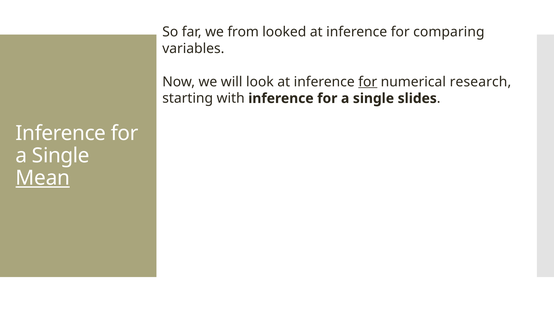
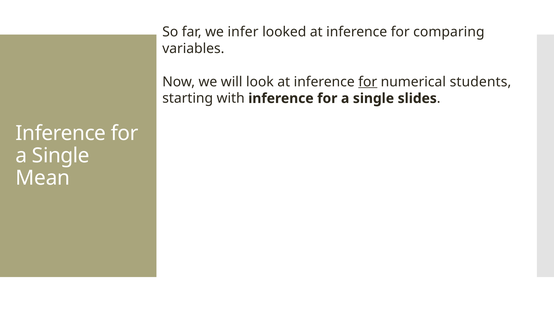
from: from -> infer (243, 32)
research: research -> students (480, 82)
Mean underline: present -> none (43, 178)
